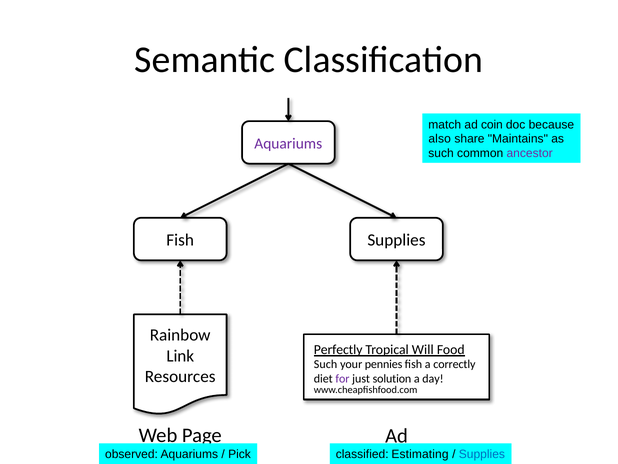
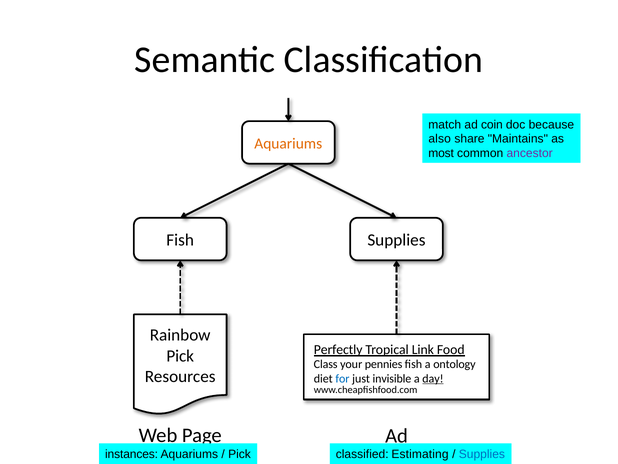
Aquariums colour: purple -> orange (288, 143)
such: such -> most (441, 153)
Will: Will -> Link (423, 349)
Link: Link -> Pick (180, 355)
Such: Such -> Class (326, 364)
correctly: correctly -> ontology (454, 364)
for colour: purple -> blue (343, 378)
solution: solution -> invisible (392, 378)
day underline: none -> present (433, 378)
observed: observed -> instances (132, 454)
